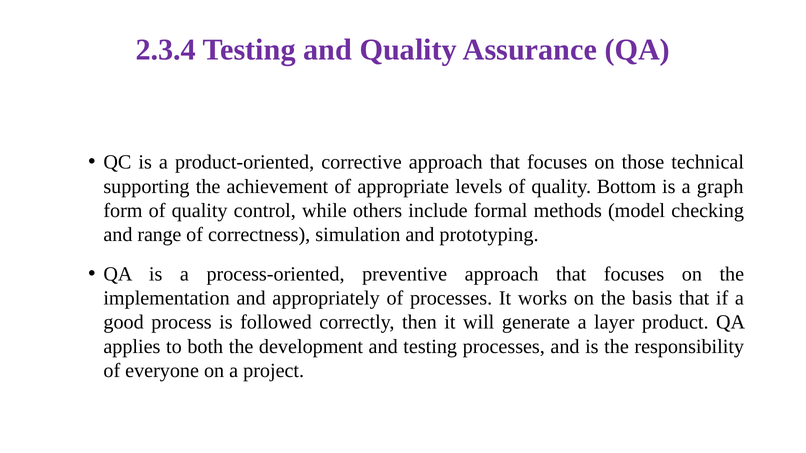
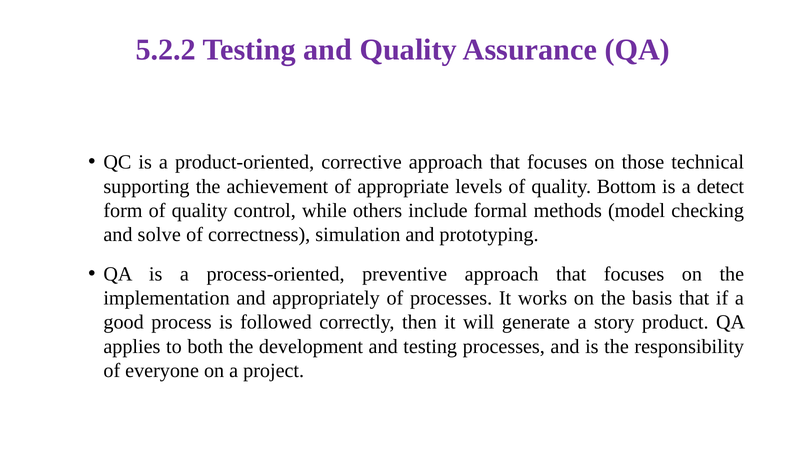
2.3.4: 2.3.4 -> 5.2.2 (166, 50)
graph: graph -> detect (720, 187)
range: range -> solve (159, 235)
layer: layer -> story (614, 323)
